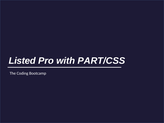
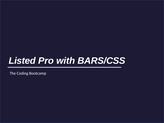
PART/CSS: PART/CSS -> BARS/CSS (101, 61)
